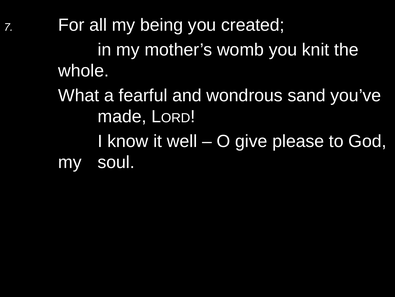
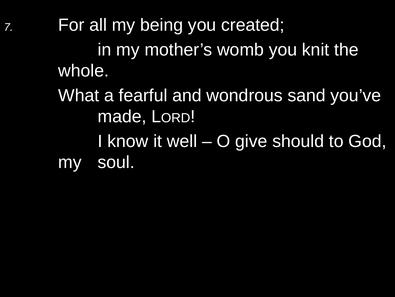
please: please -> should (298, 141)
